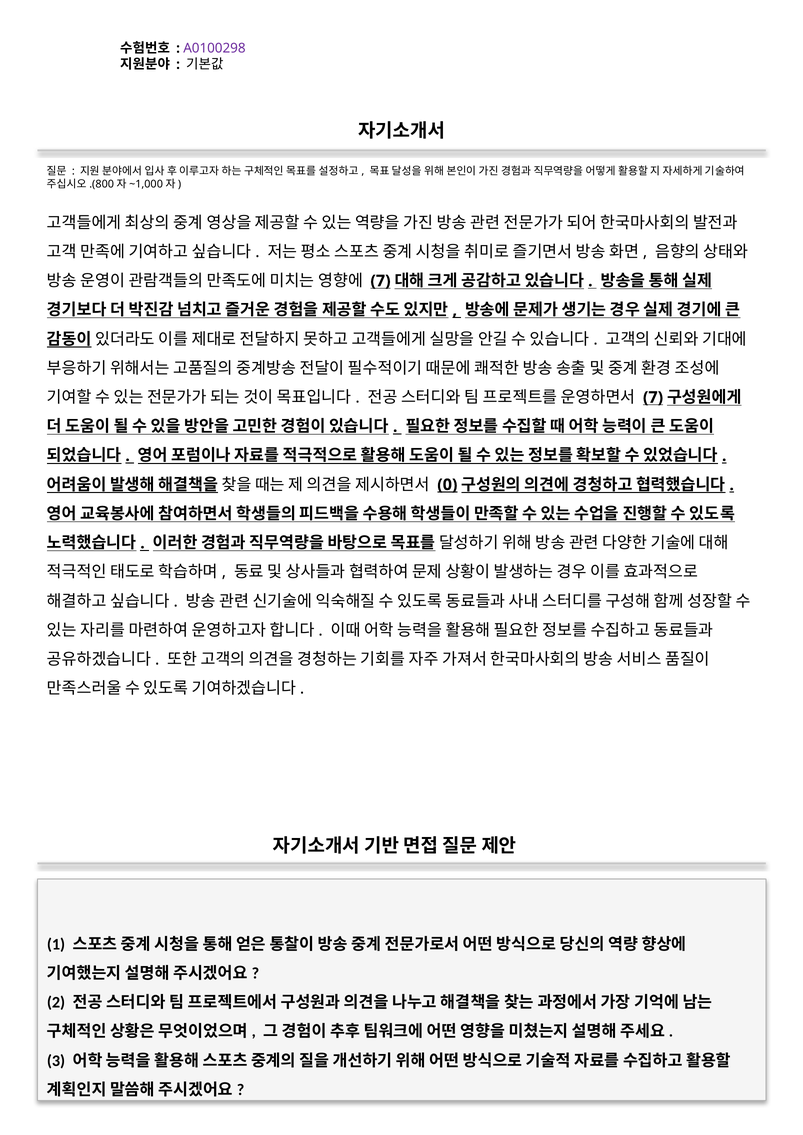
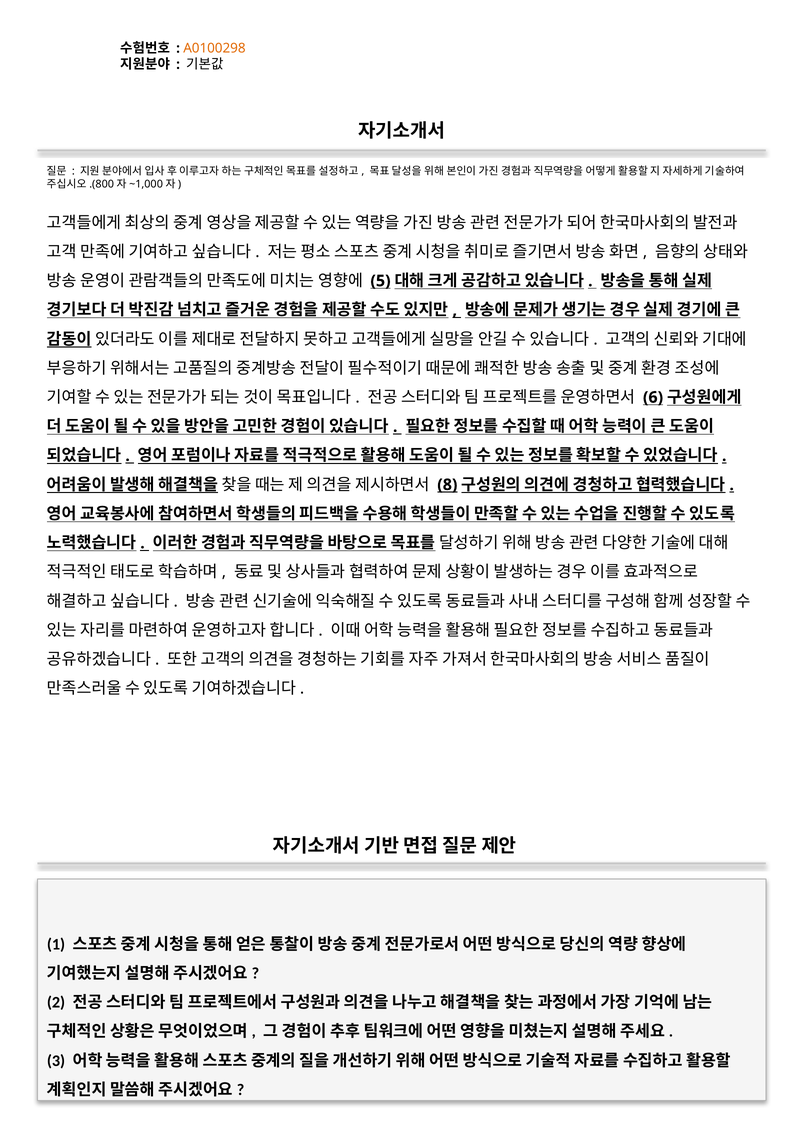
A0100298 colour: purple -> orange (214, 48)
7: 7 -> 5 (381, 281)
7: 7 -> 6 (653, 398)
0: 0 -> 8 (447, 485)
